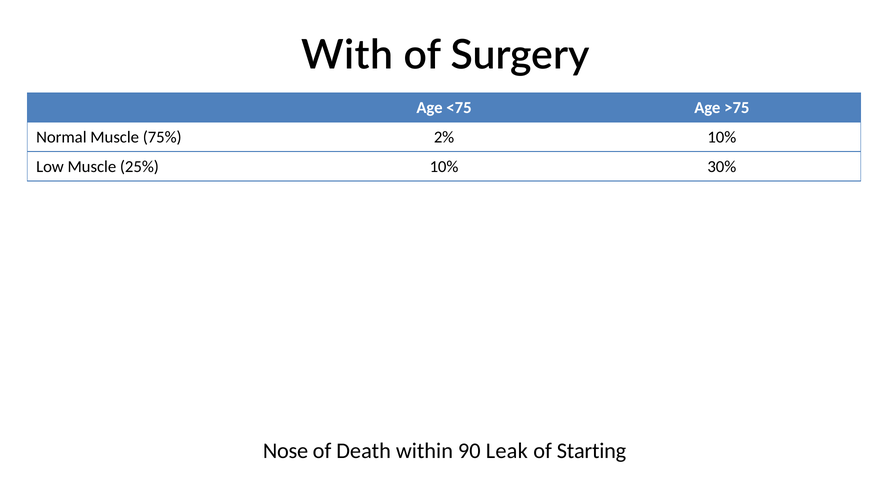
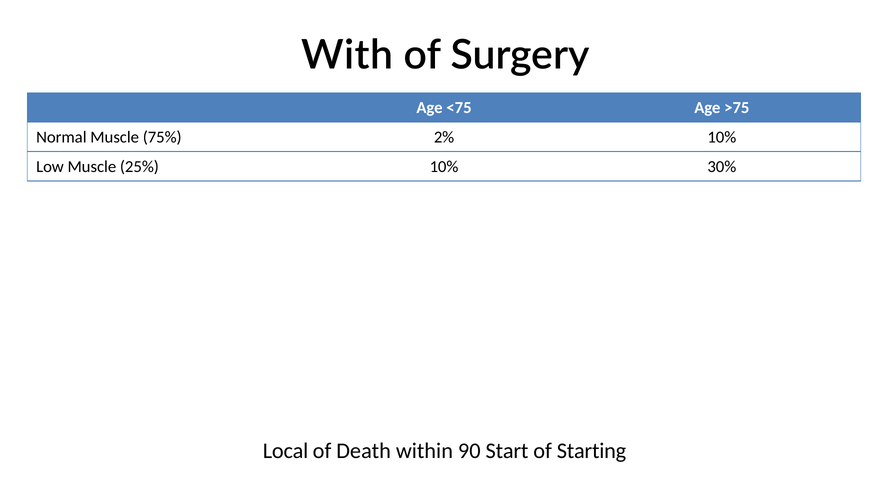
Nose: Nose -> Local (286, 451)
Leak: Leak -> Start (507, 451)
